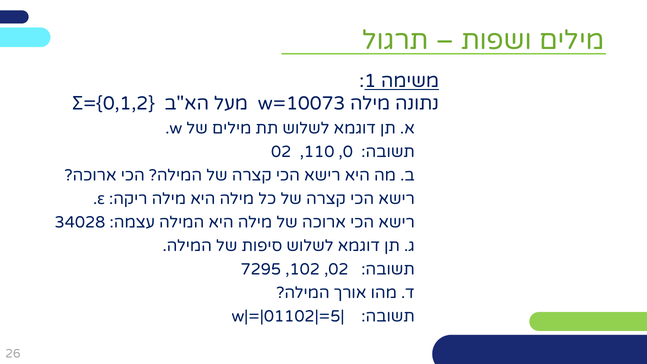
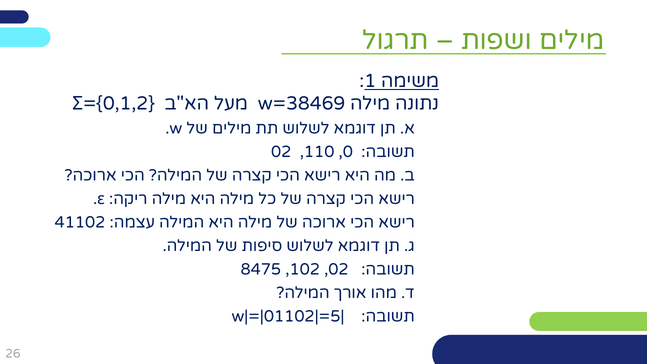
w=10073: w=10073 -> w=38469 (302, 104)
34028: 34028 -> 41102 (80, 222)
7295: 7295 -> 8475 (261, 269)
